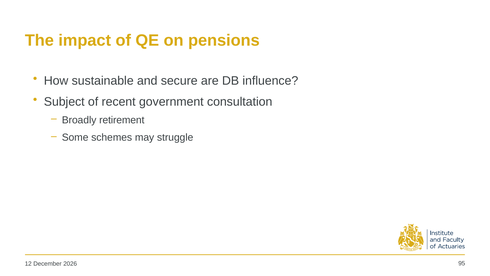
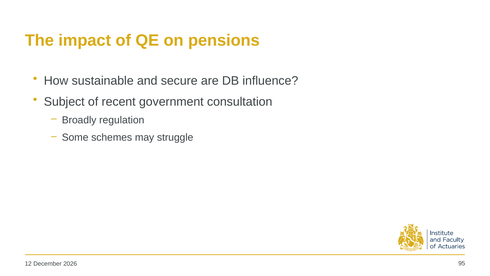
retirement: retirement -> regulation (122, 120)
